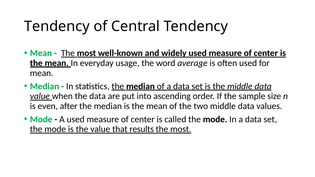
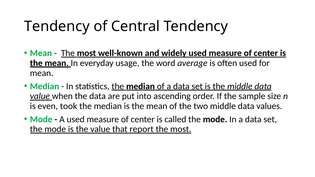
after: after -> took (69, 106)
results: results -> report (142, 129)
